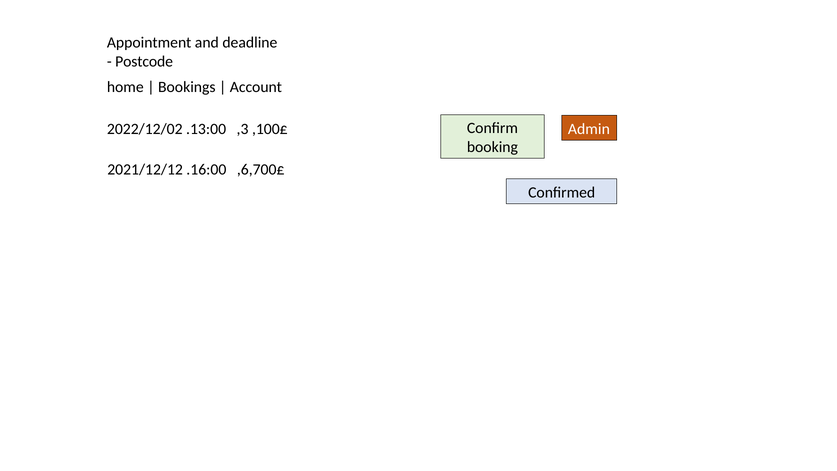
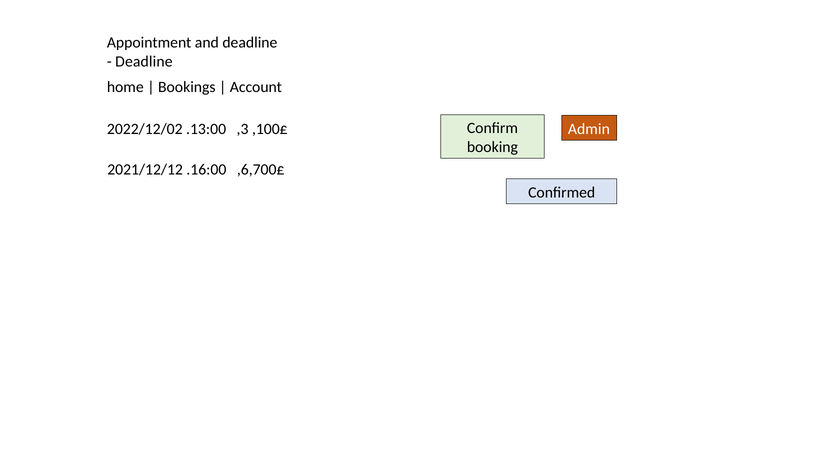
Postcode: Postcode -> Deadline (144, 62)
